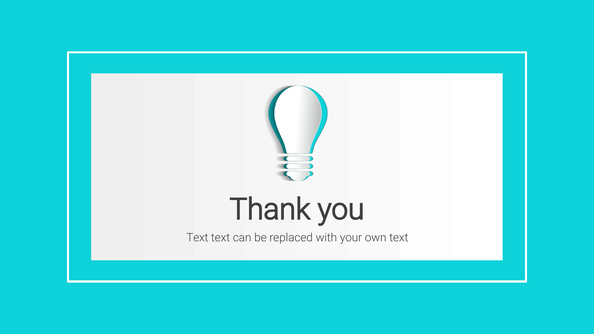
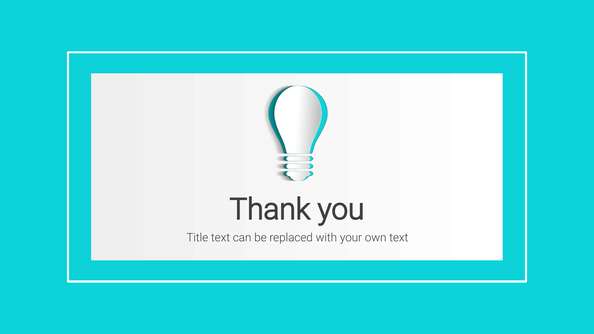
Text: Text -> Title (197, 238)
